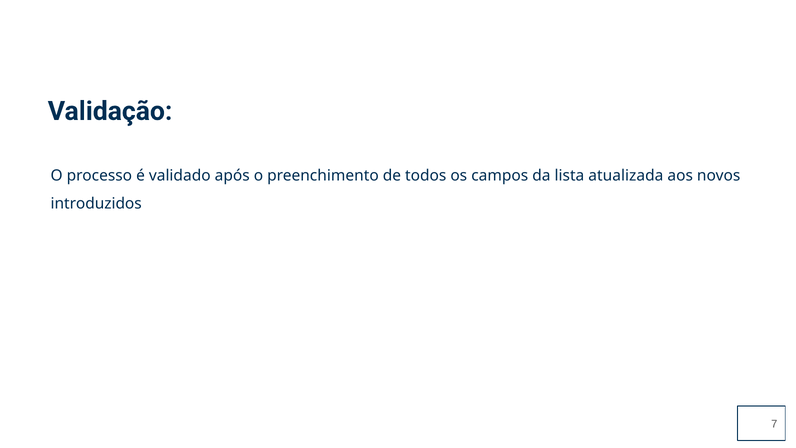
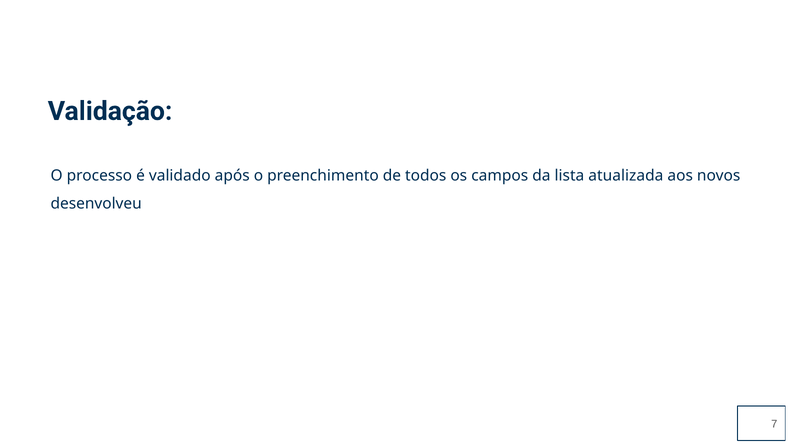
introduzidos: introduzidos -> desenvolveu (96, 204)
